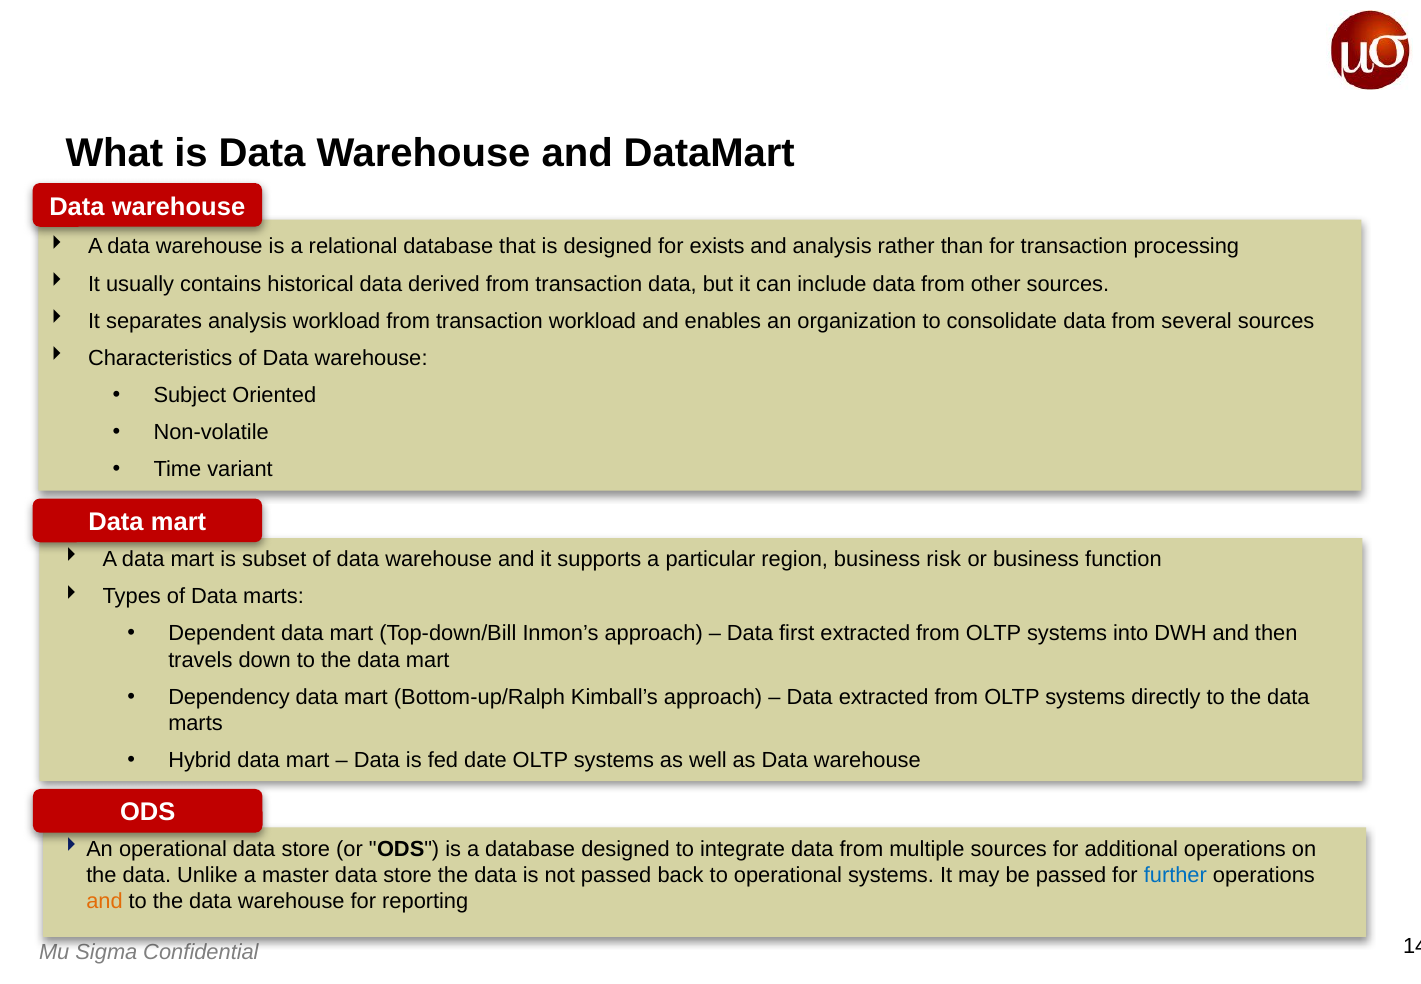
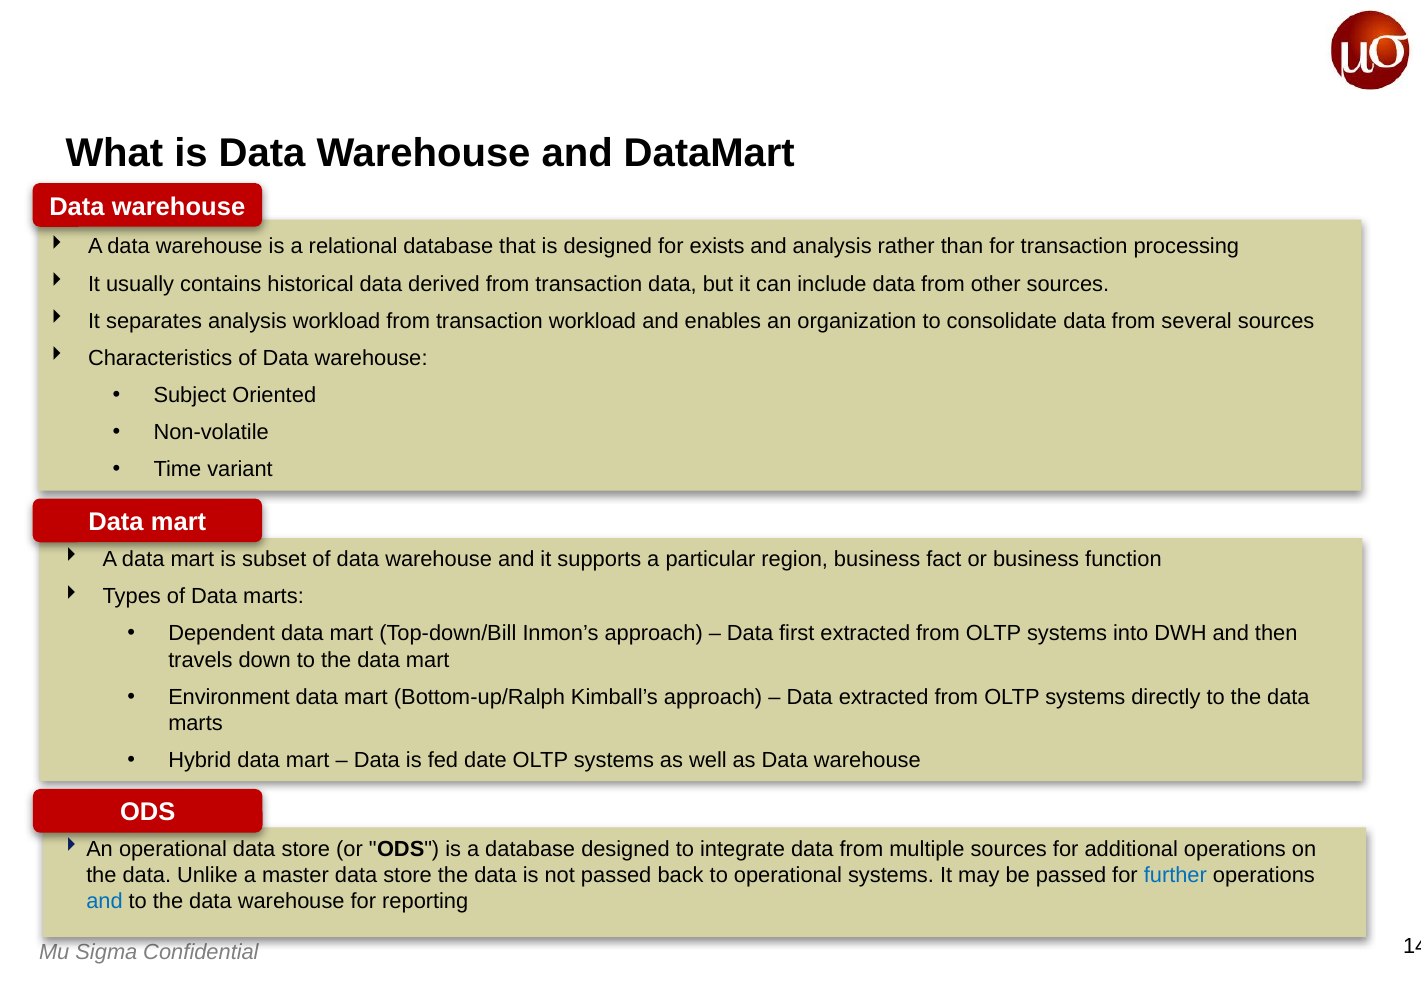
risk: risk -> fact (944, 559)
Dependency: Dependency -> Environment (229, 697)
and colour: orange -> blue (104, 902)
